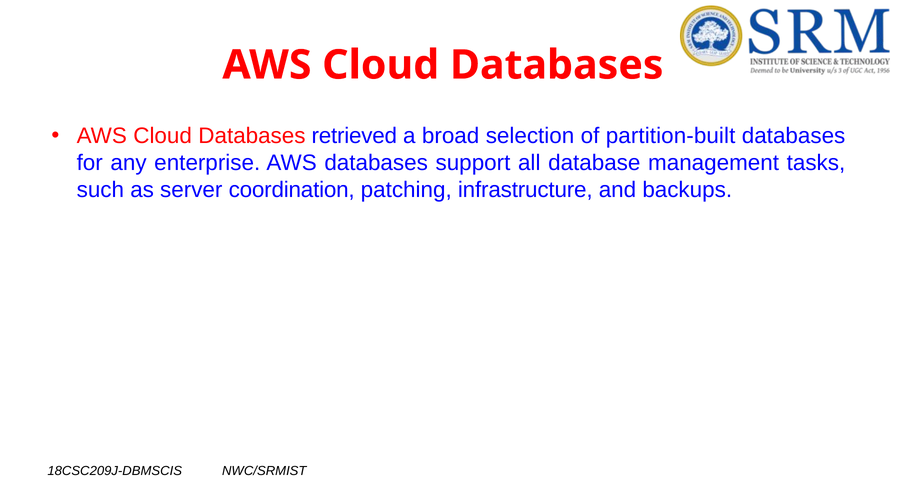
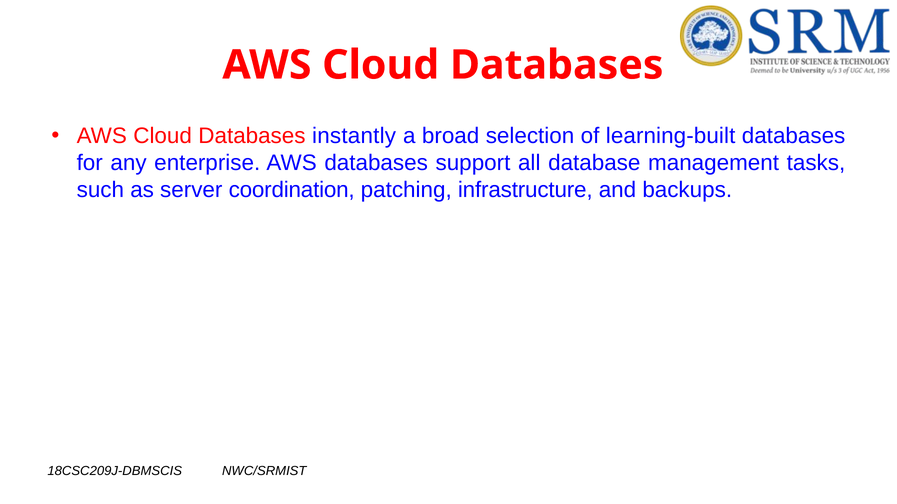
retrieved: retrieved -> instantly (354, 136)
partition-built: partition-built -> learning-built (671, 136)
